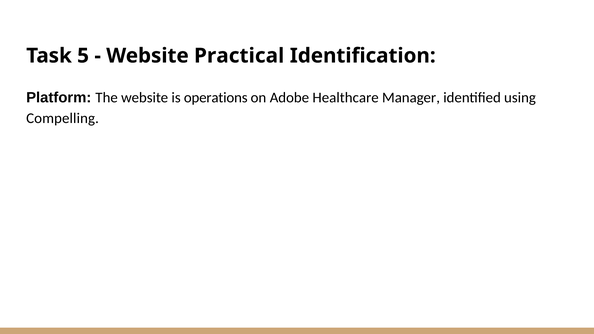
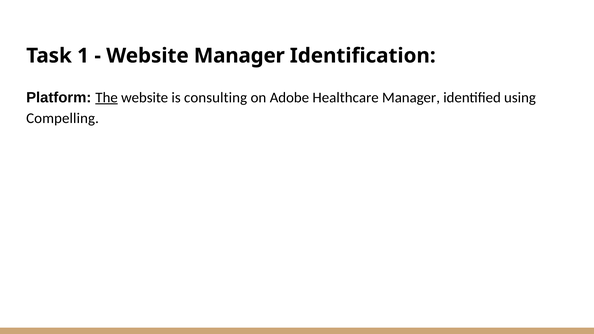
5: 5 -> 1 (83, 56)
Website Practical: Practical -> Manager (239, 56)
The underline: none -> present (107, 97)
operations: operations -> consulting (216, 97)
